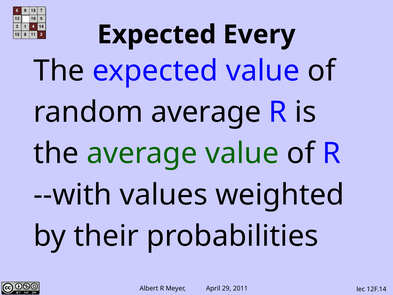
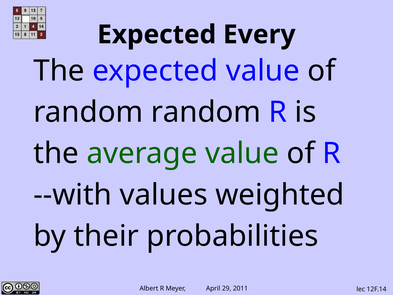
random average: average -> random (206, 112)
